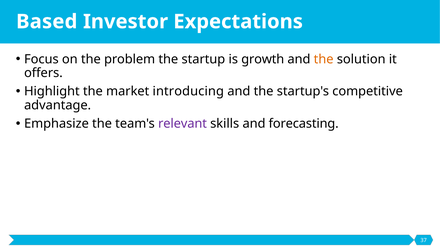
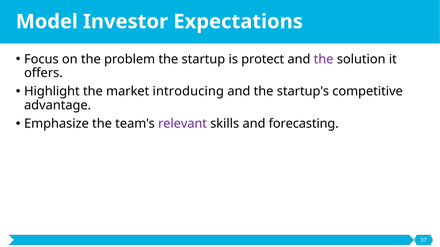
Based: Based -> Model (47, 22)
growth: growth -> protect (263, 59)
the colour: orange -> purple (324, 59)
